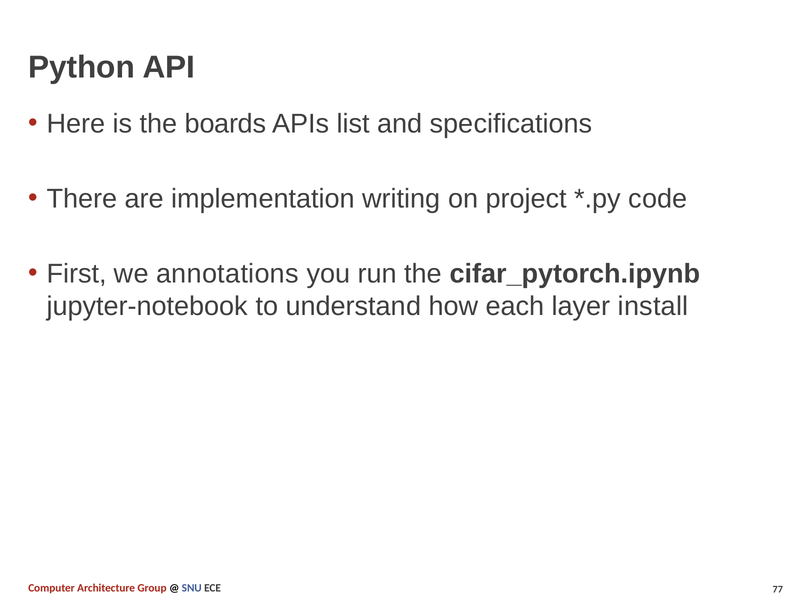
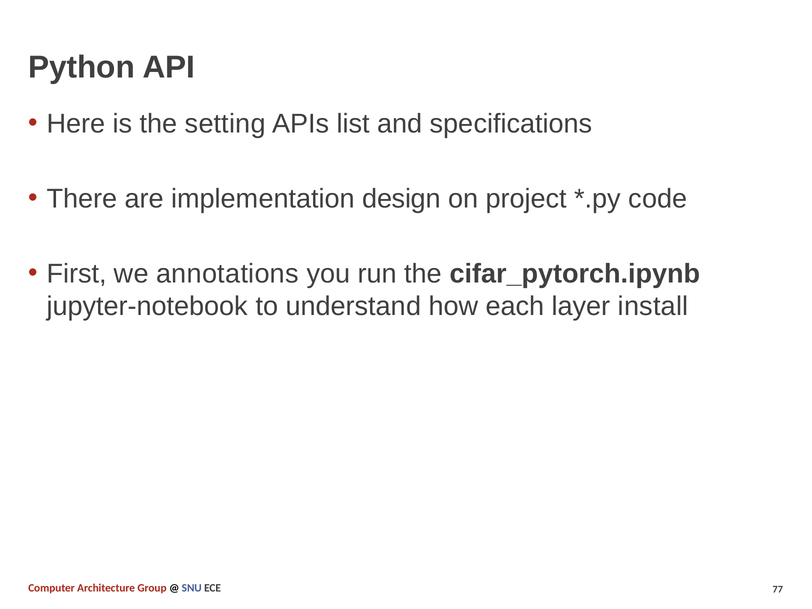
boards: boards -> setting (225, 124)
writing: writing -> design (402, 199)
